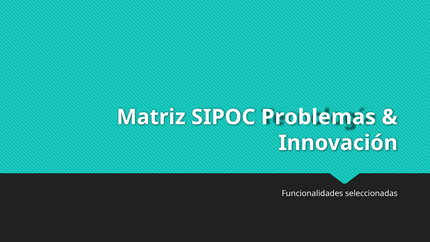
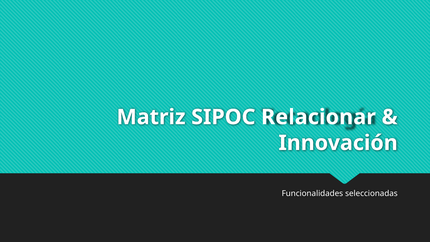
Problemas: Problemas -> Relacionar (318, 117)
